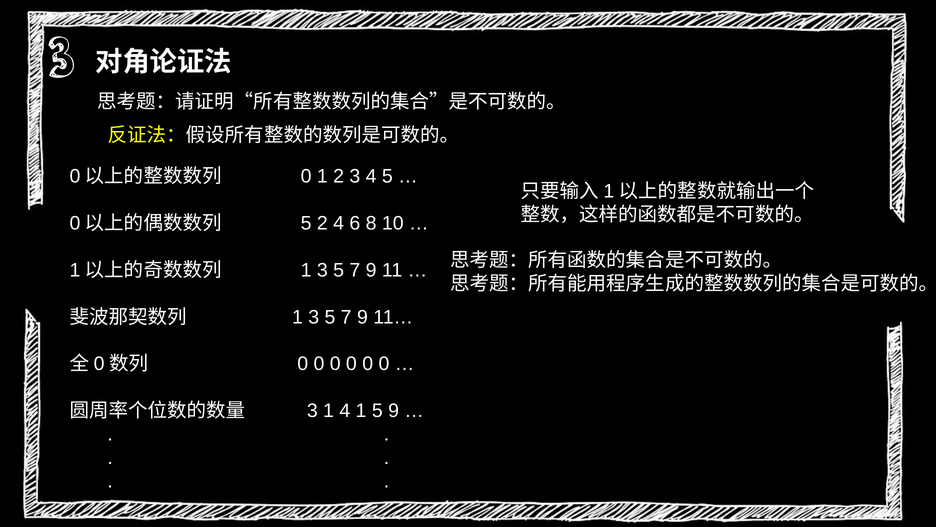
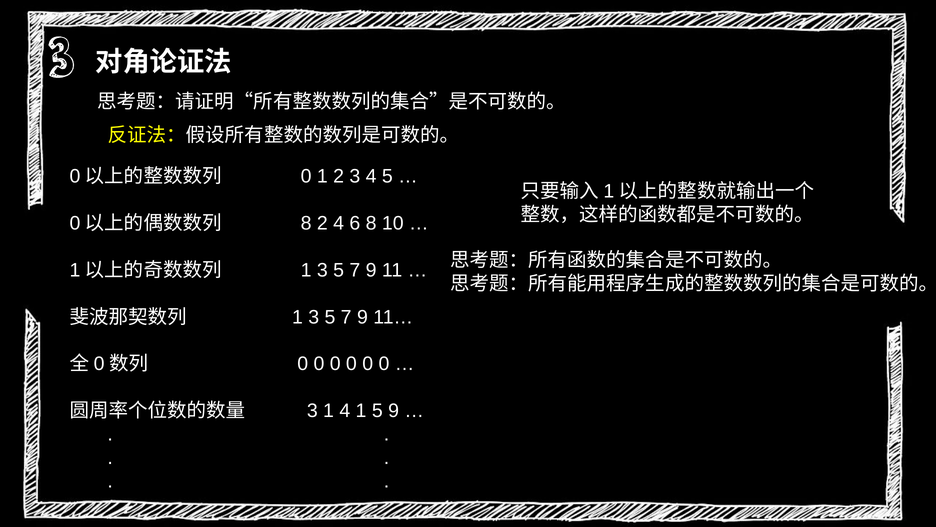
5: 5 -> 8 (306, 223)
